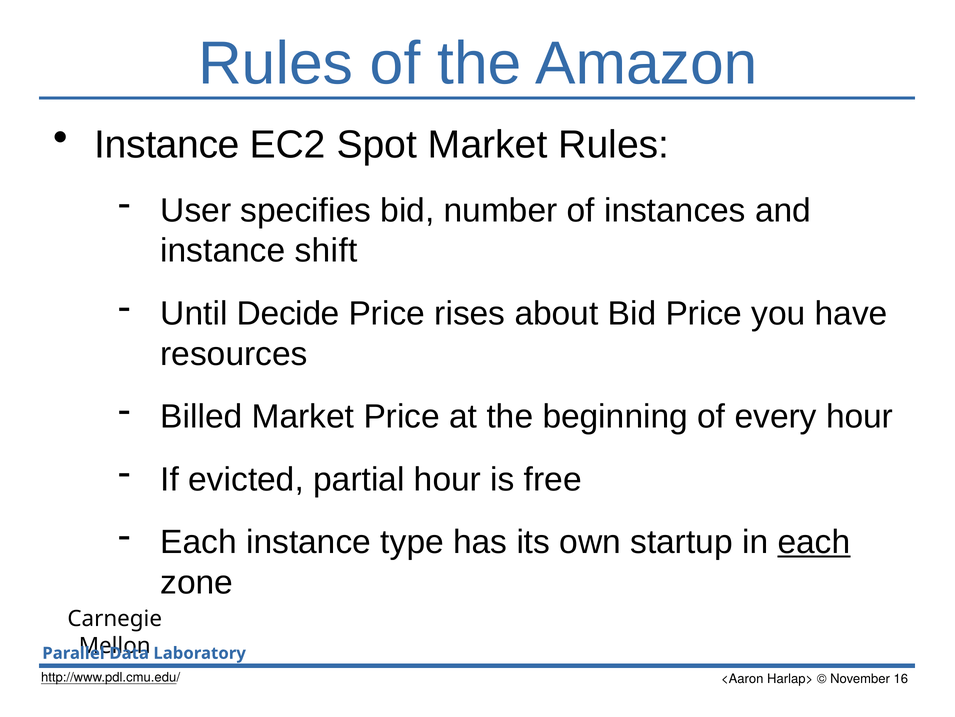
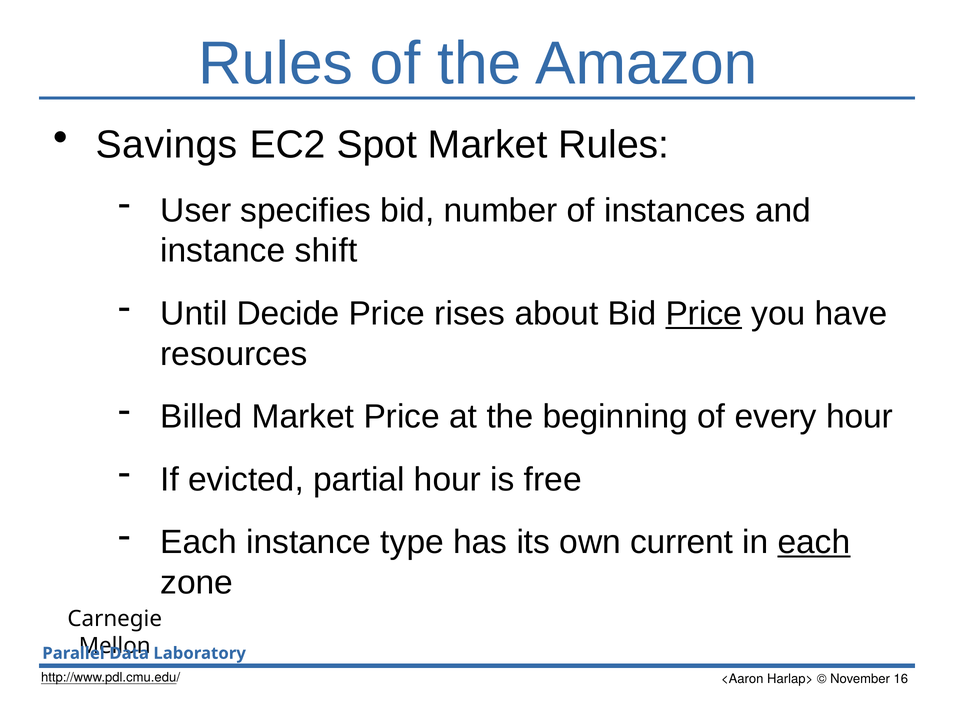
Instance: Instance -> Savings (167, 145)
Price underline: none -> present (704, 313)
startup: startup -> current (682, 542)
